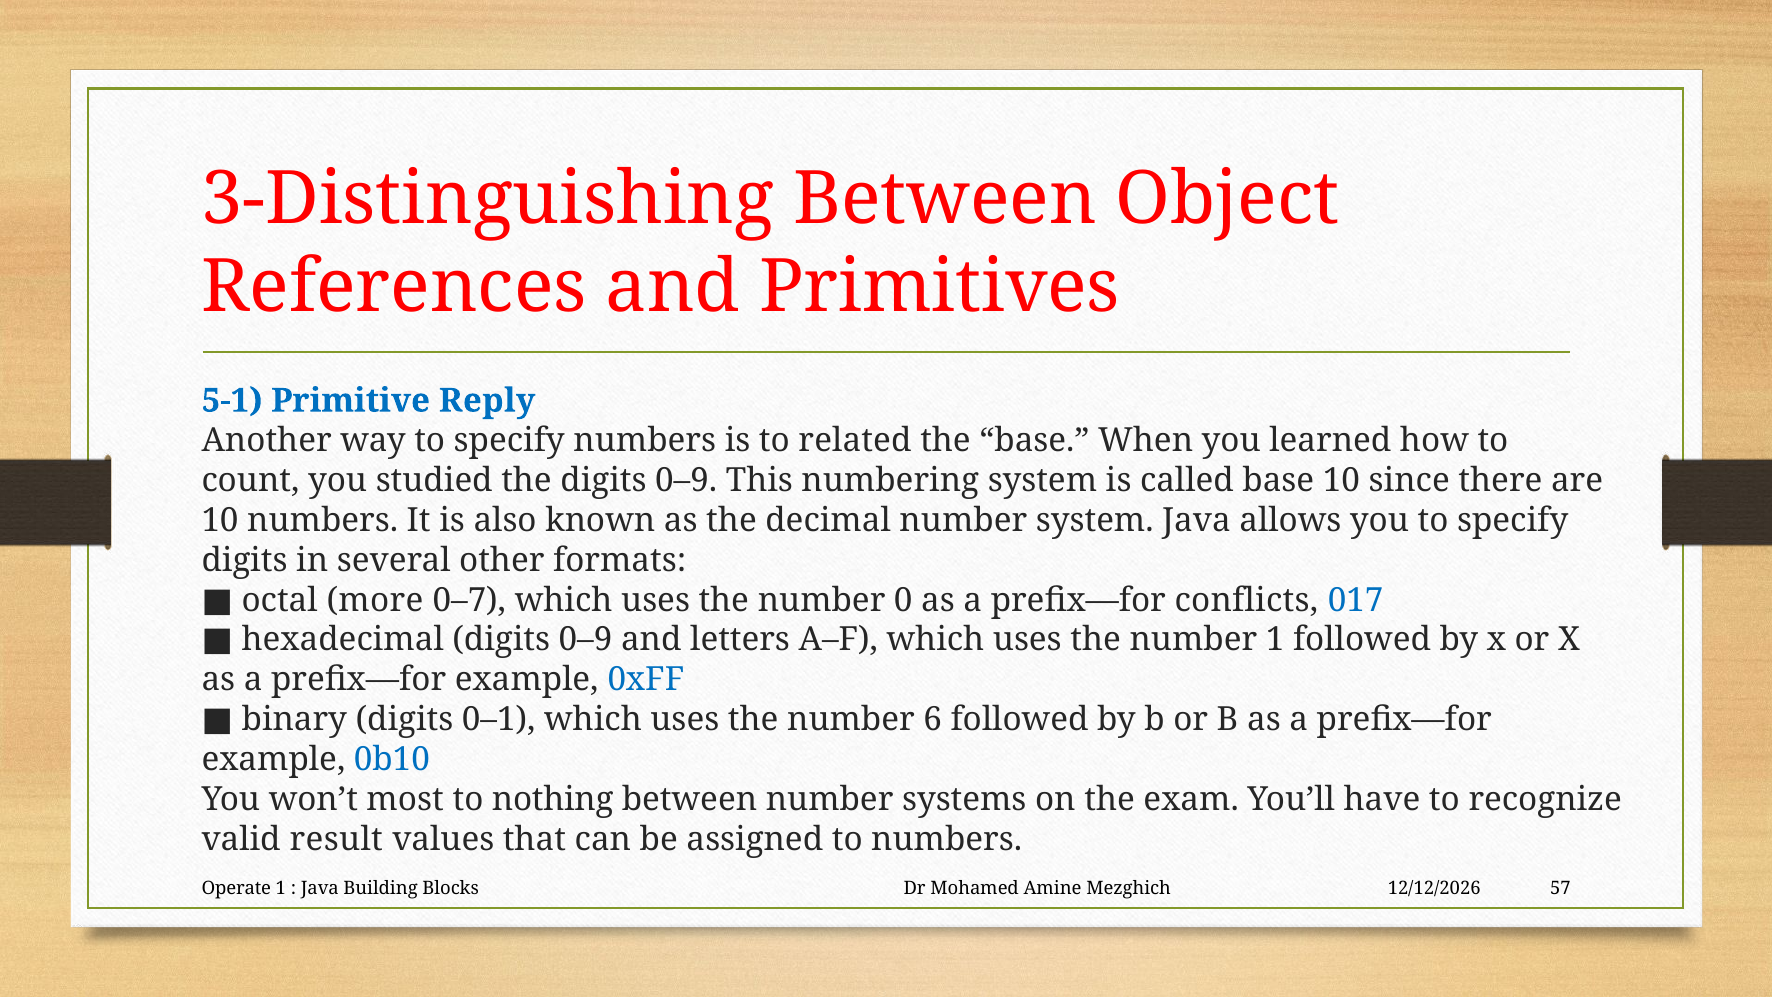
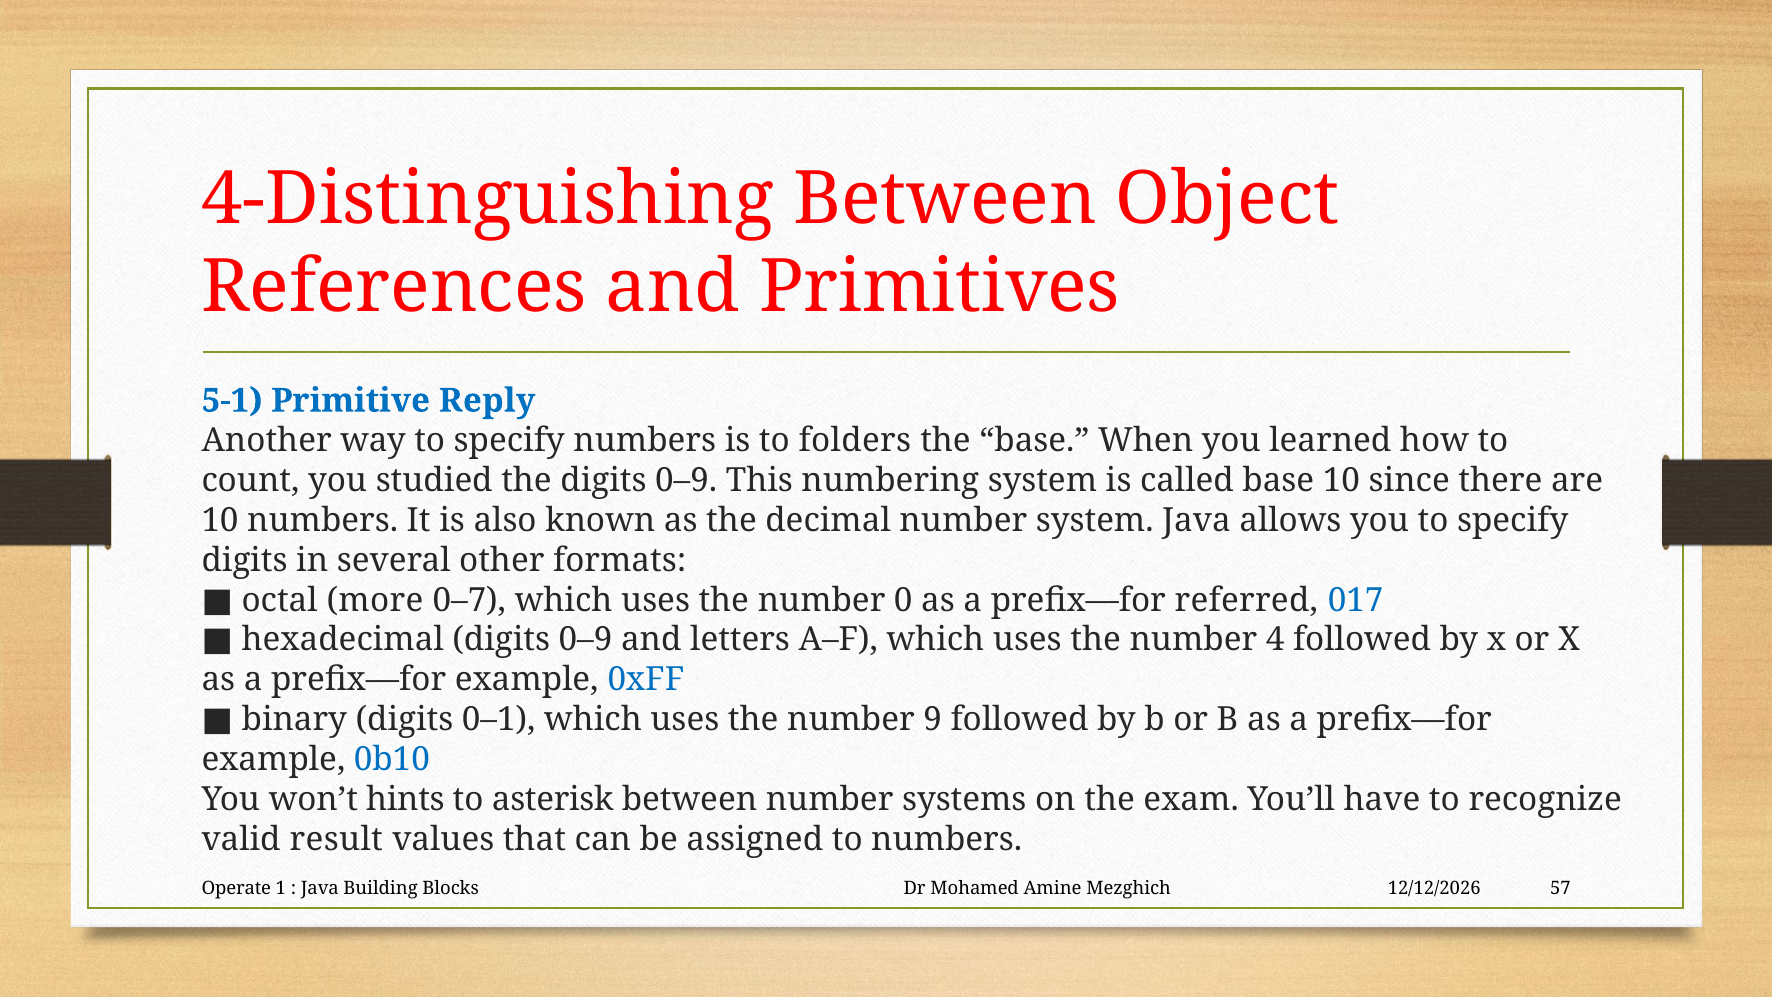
3-Distinguishing: 3-Distinguishing -> 4-Distinguishing (488, 199)
related: related -> folders (855, 440)
conflicts: conflicts -> referred (1246, 600)
number 1: 1 -> 4 (1275, 640)
6: 6 -> 9 (933, 720)
most: most -> hints (405, 799)
nothing: nothing -> asterisk (553, 799)
